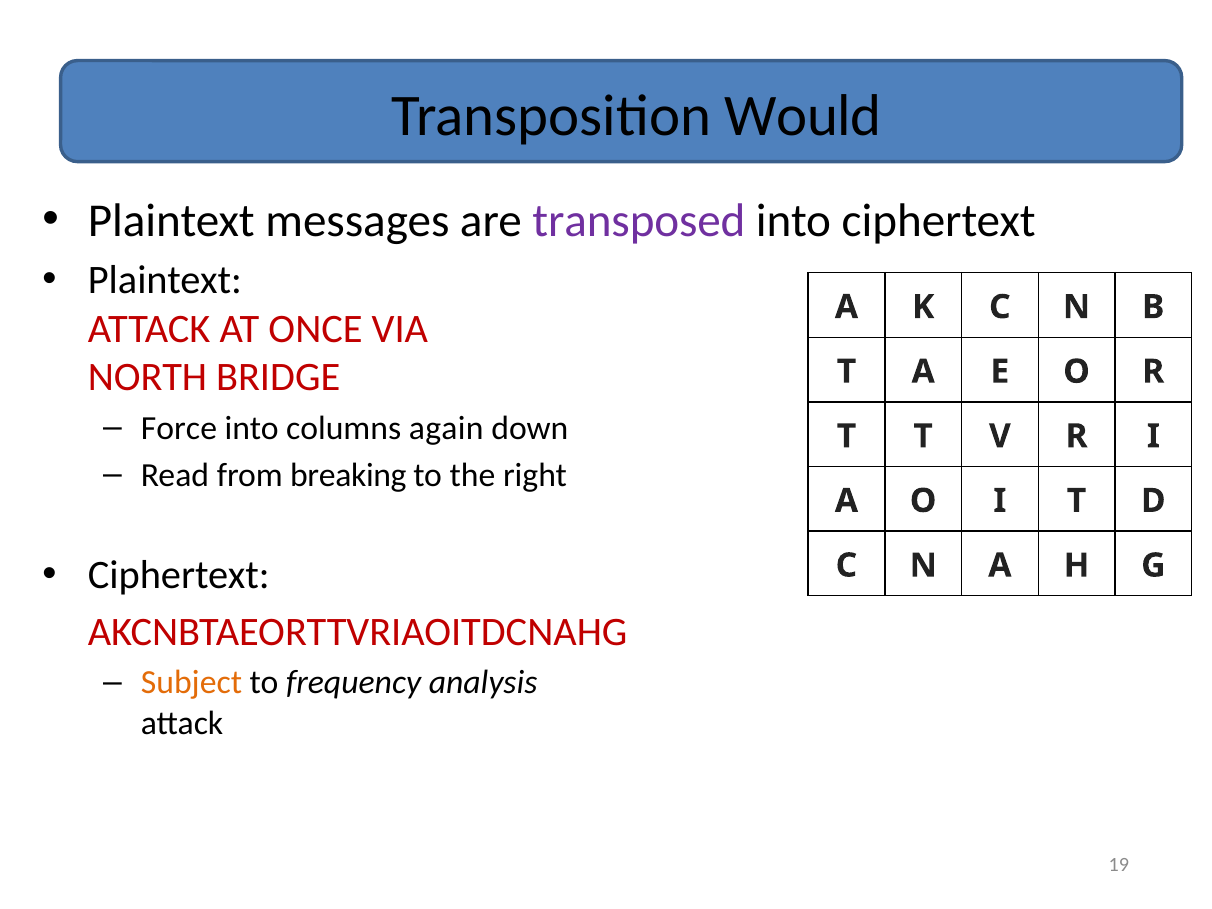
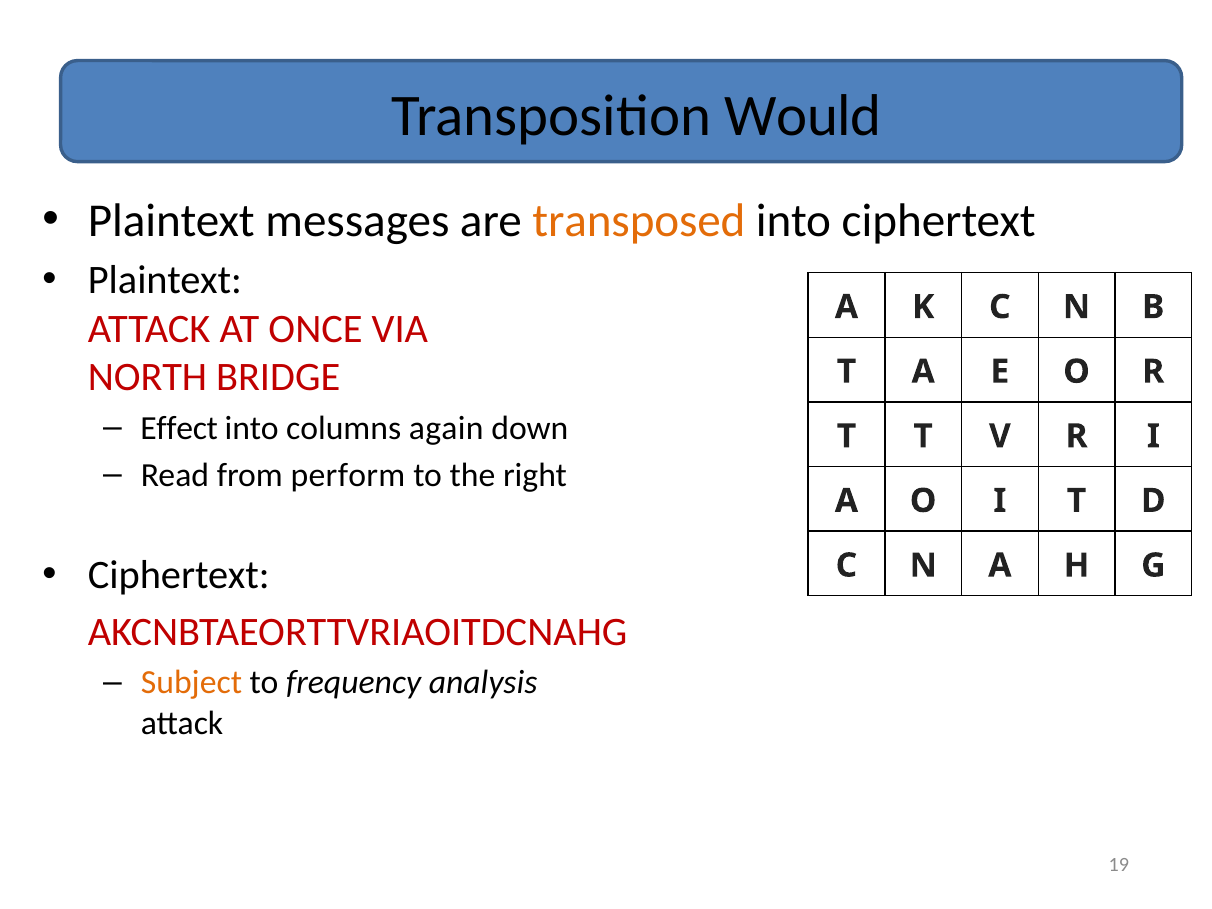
transposed colour: purple -> orange (639, 220)
Force: Force -> Effect (179, 428)
breaking: breaking -> perform (348, 475)
